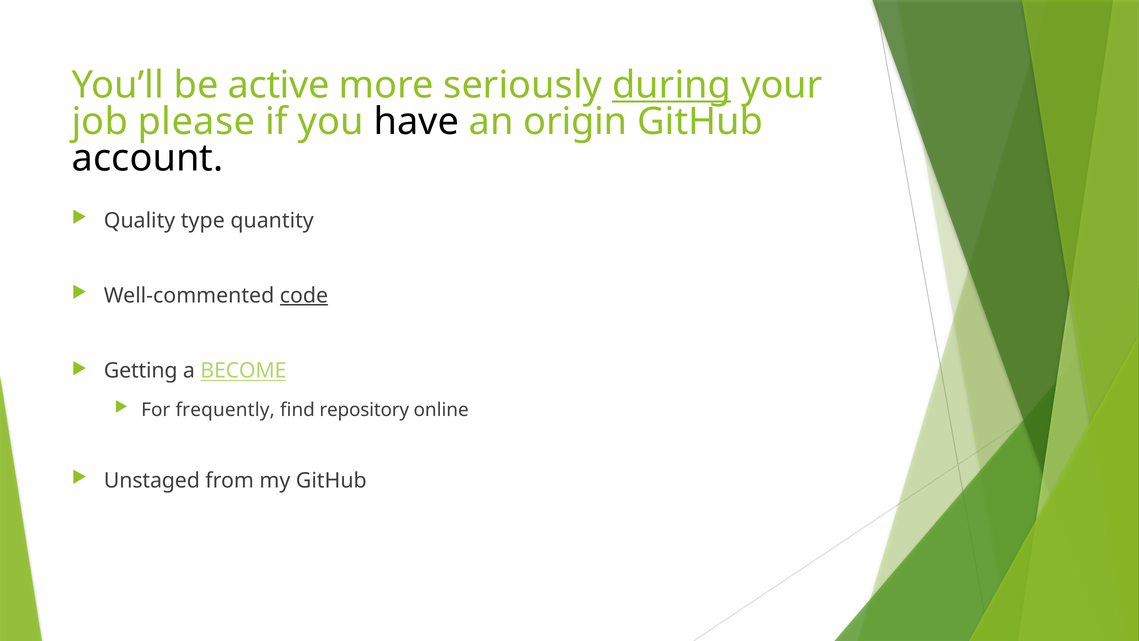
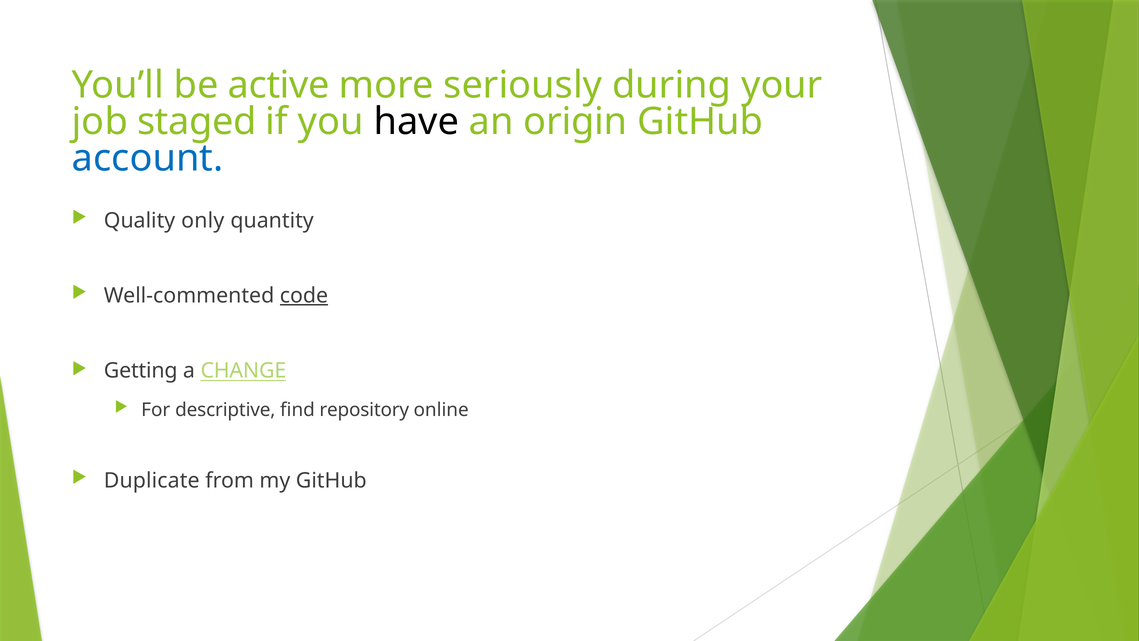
during underline: present -> none (672, 85)
please: please -> staged (197, 122)
account colour: black -> blue (148, 158)
type: type -> only (203, 220)
BECOME: BECOME -> CHANGE (243, 370)
frequently: frequently -> descriptive (225, 410)
Unstaged: Unstaged -> Duplicate (152, 481)
